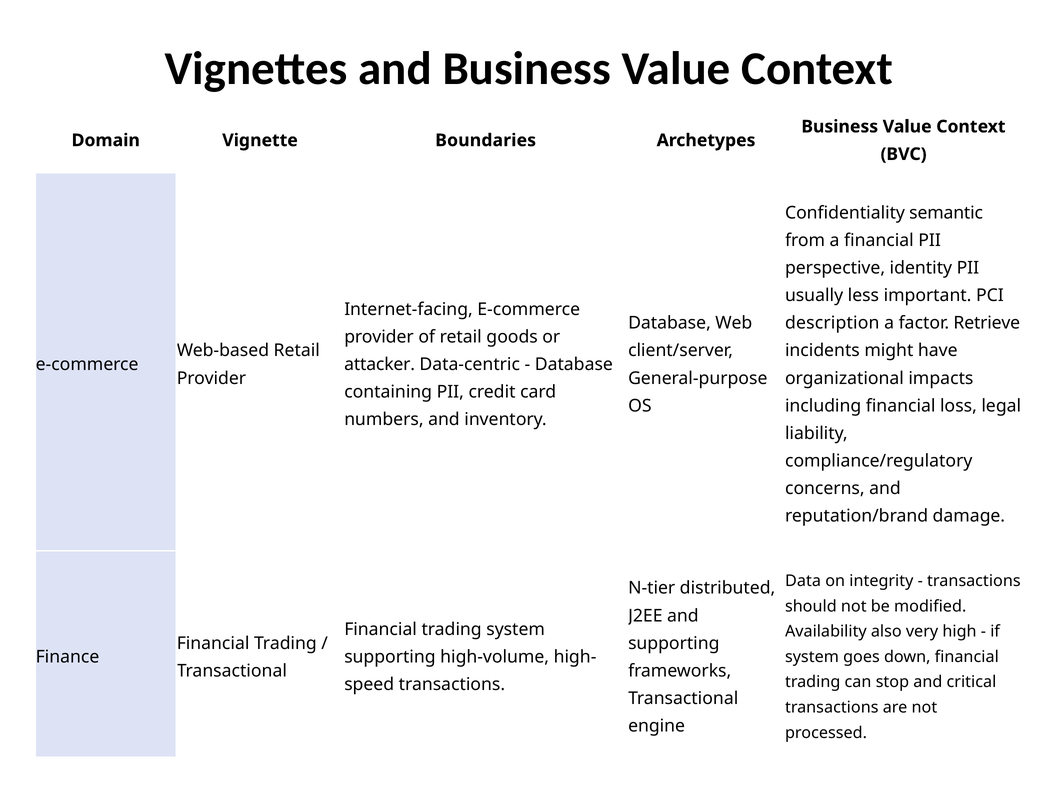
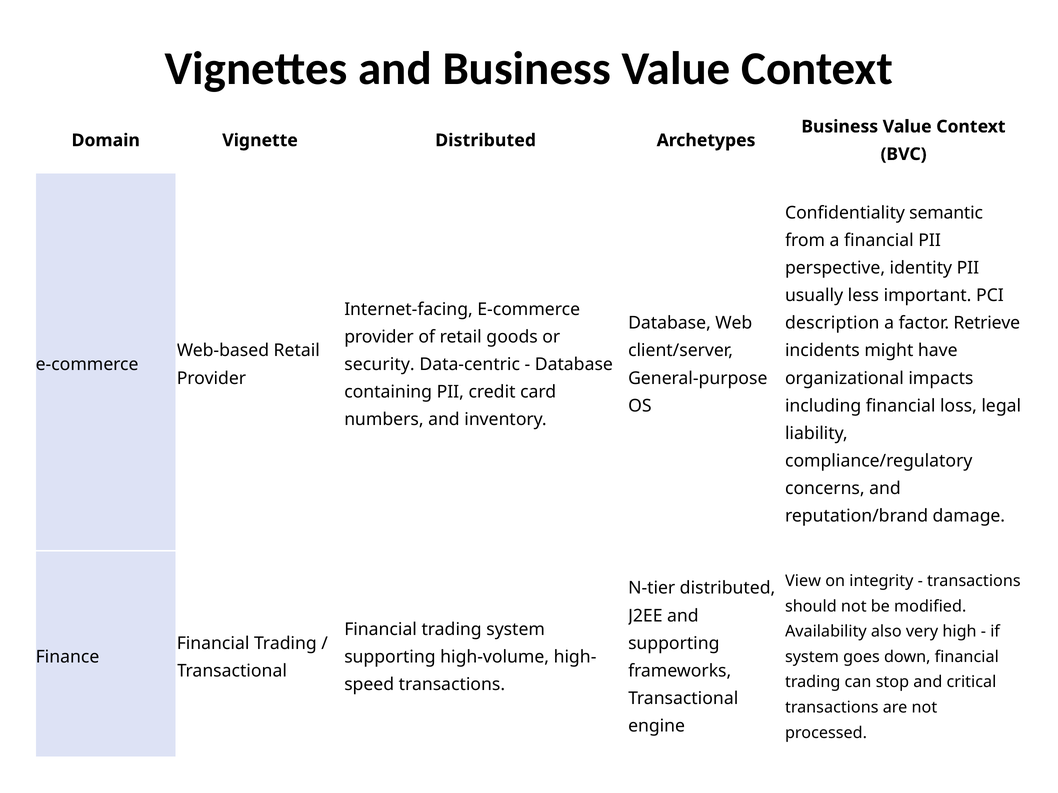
Vignette Boundaries: Boundaries -> Distributed (486, 140)
attacker: attacker -> security (379, 365)
Data: Data -> View (803, 581)
